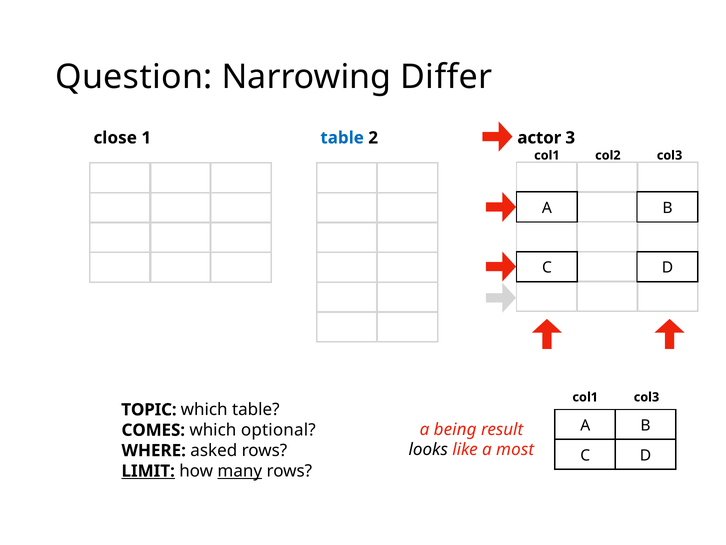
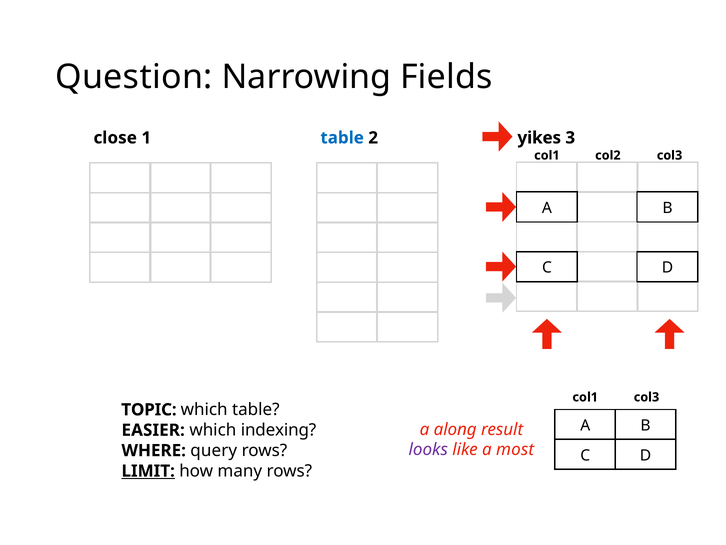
Differ: Differ -> Fields (446, 77)
actor: actor -> yikes (539, 138)
being: being -> along (455, 429)
COMES: COMES -> EASIER (153, 430)
optional: optional -> indexing (278, 430)
looks colour: black -> purple (428, 449)
asked: asked -> query (214, 450)
many underline: present -> none (240, 471)
